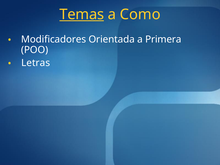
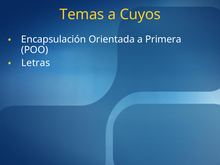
Temas underline: present -> none (82, 14)
Como: Como -> Cuyos (140, 14)
Modificadores: Modificadores -> Encapsulación (54, 39)
